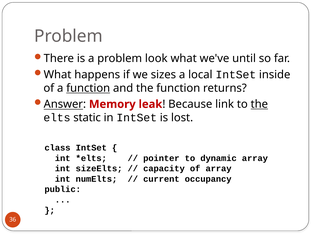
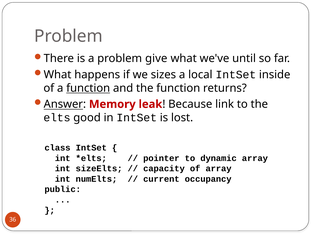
look: look -> give (156, 58)
the underline: present -> none (259, 104)
static: static -> good (87, 117)
